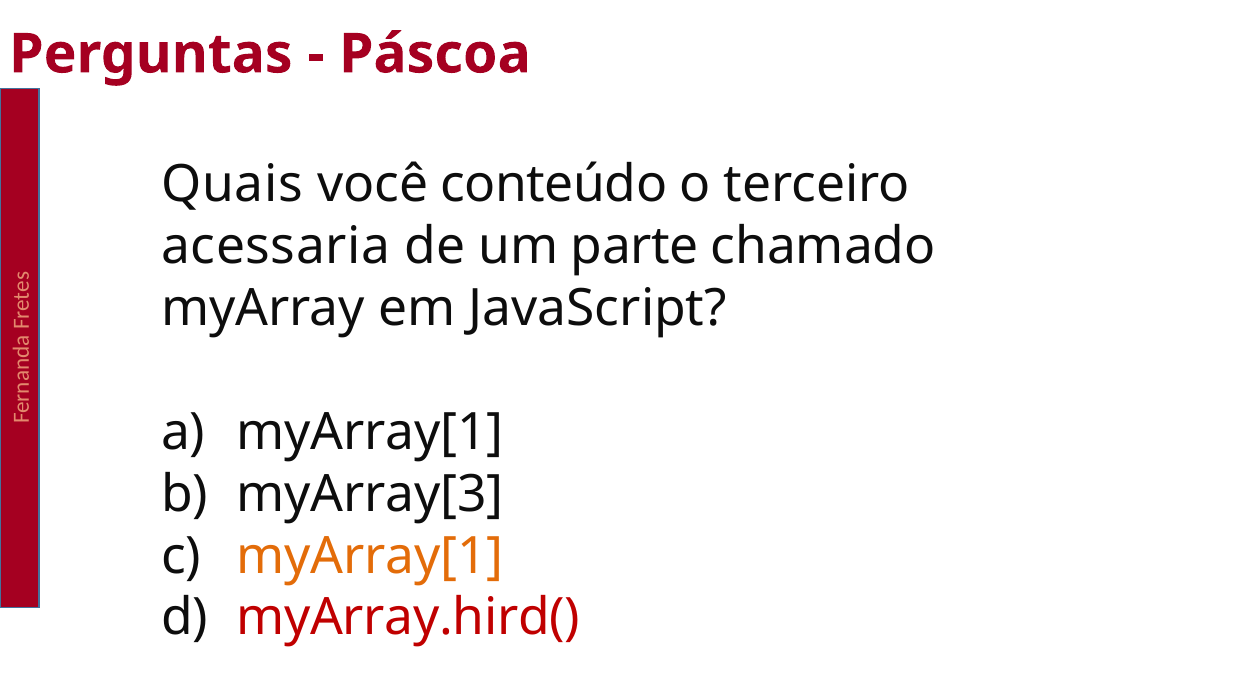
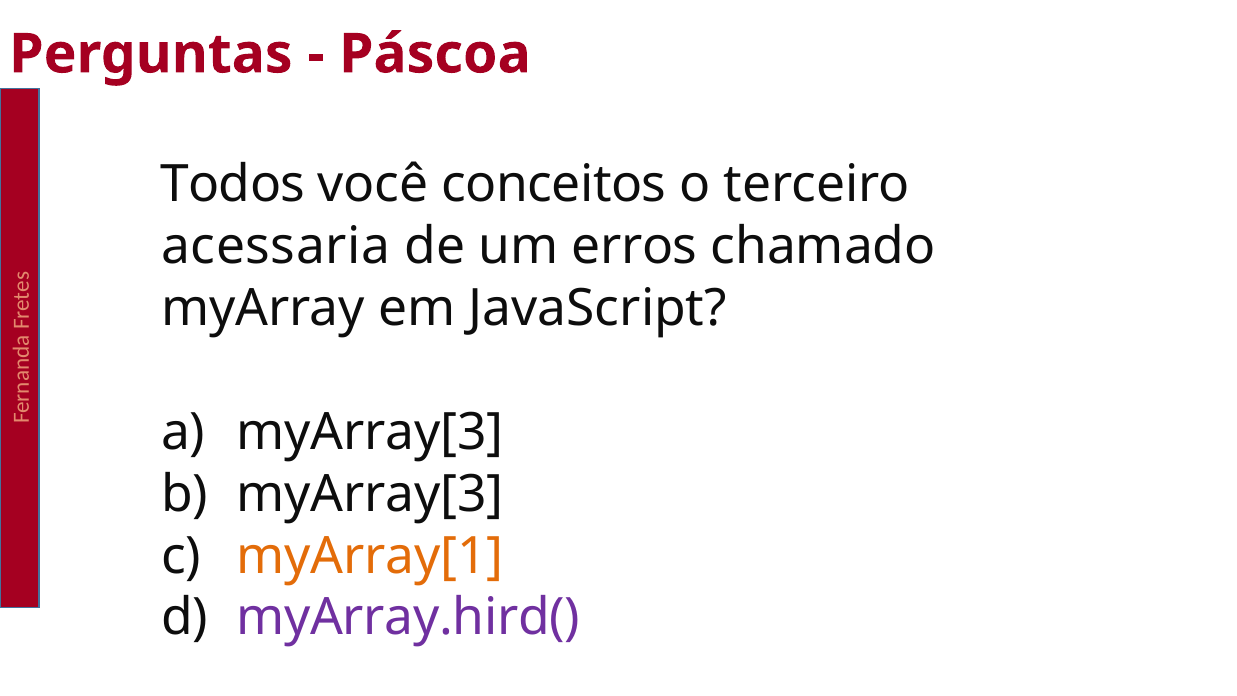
Quais: Quais -> Todos (233, 185)
conteúdo: conteúdo -> conceitos (554, 185)
parte: parte -> erros (635, 247)
myArray[1: myArray[1 -> myArray[3 (370, 432)
myArray.hird( colour: red -> purple (408, 618)
